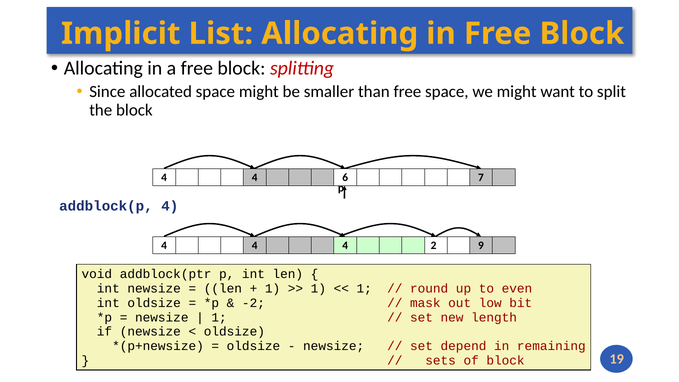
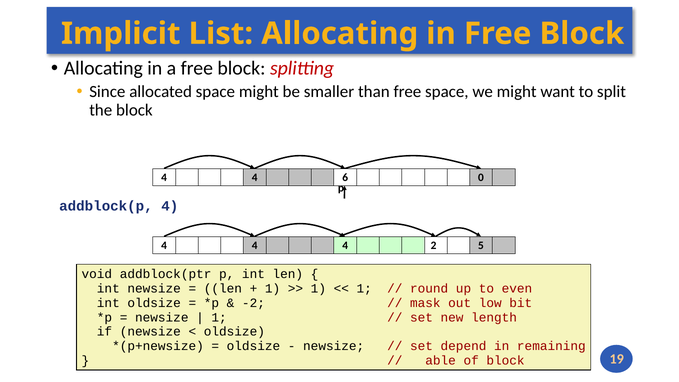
7: 7 -> 0 (481, 178)
9: 9 -> 5 (481, 245)
sets: sets -> able (441, 360)
